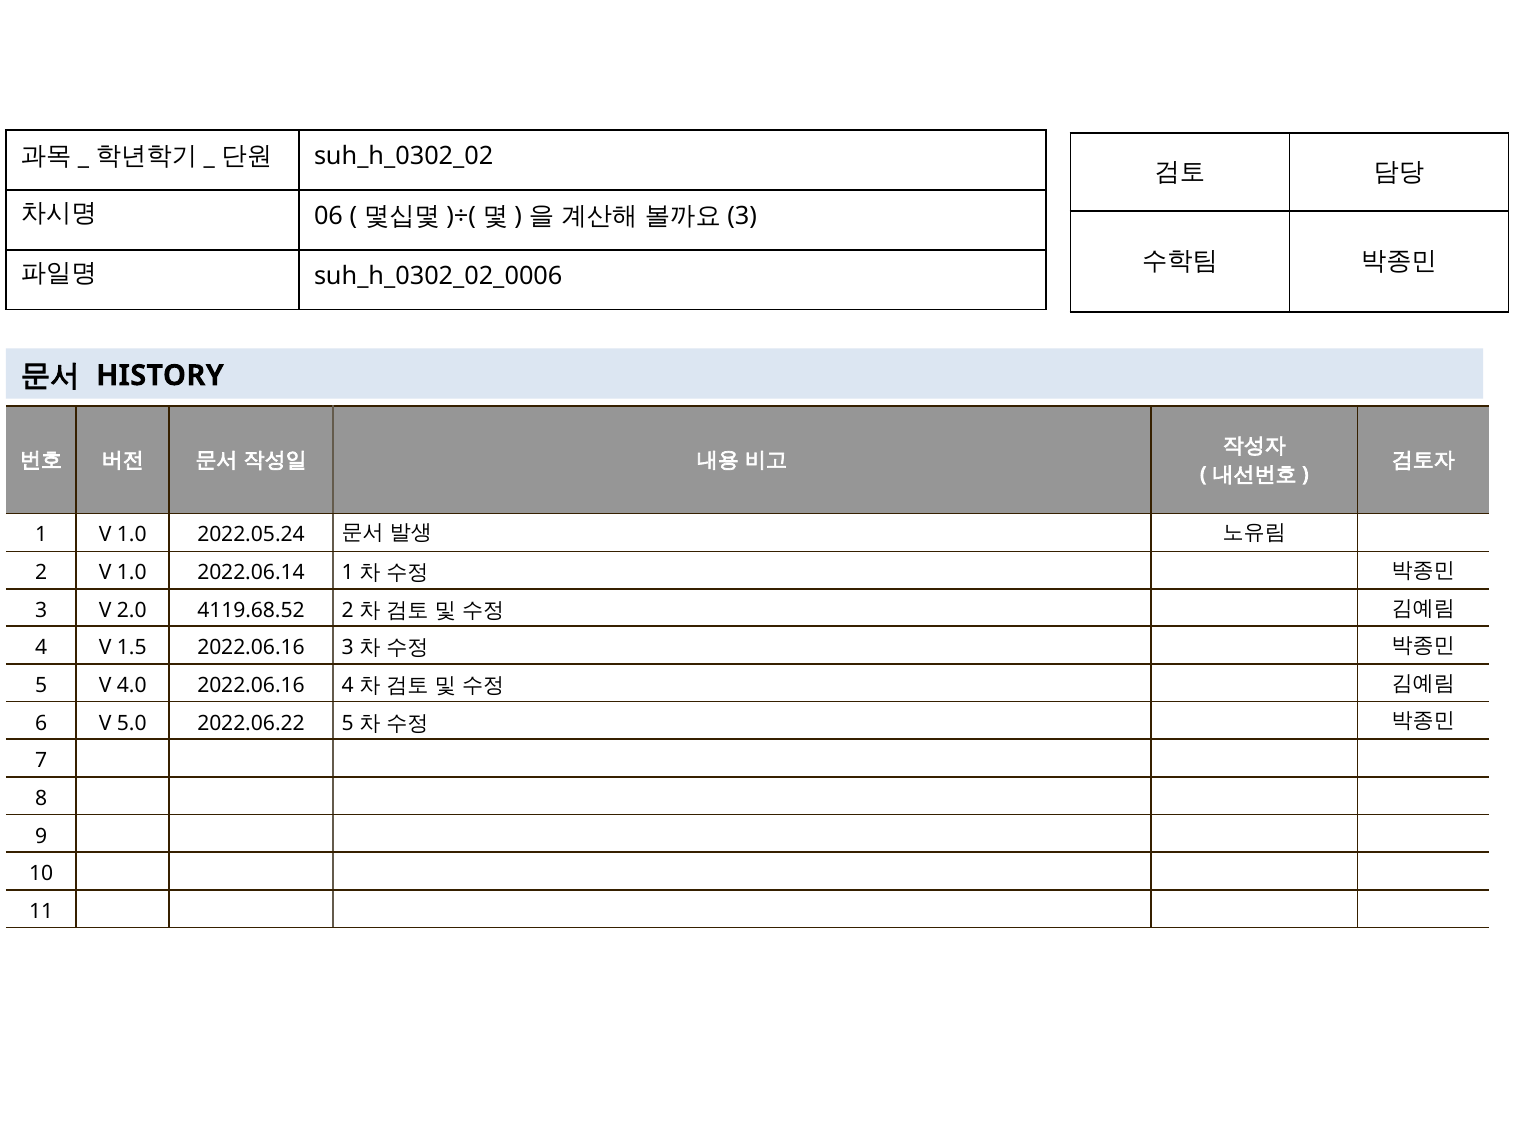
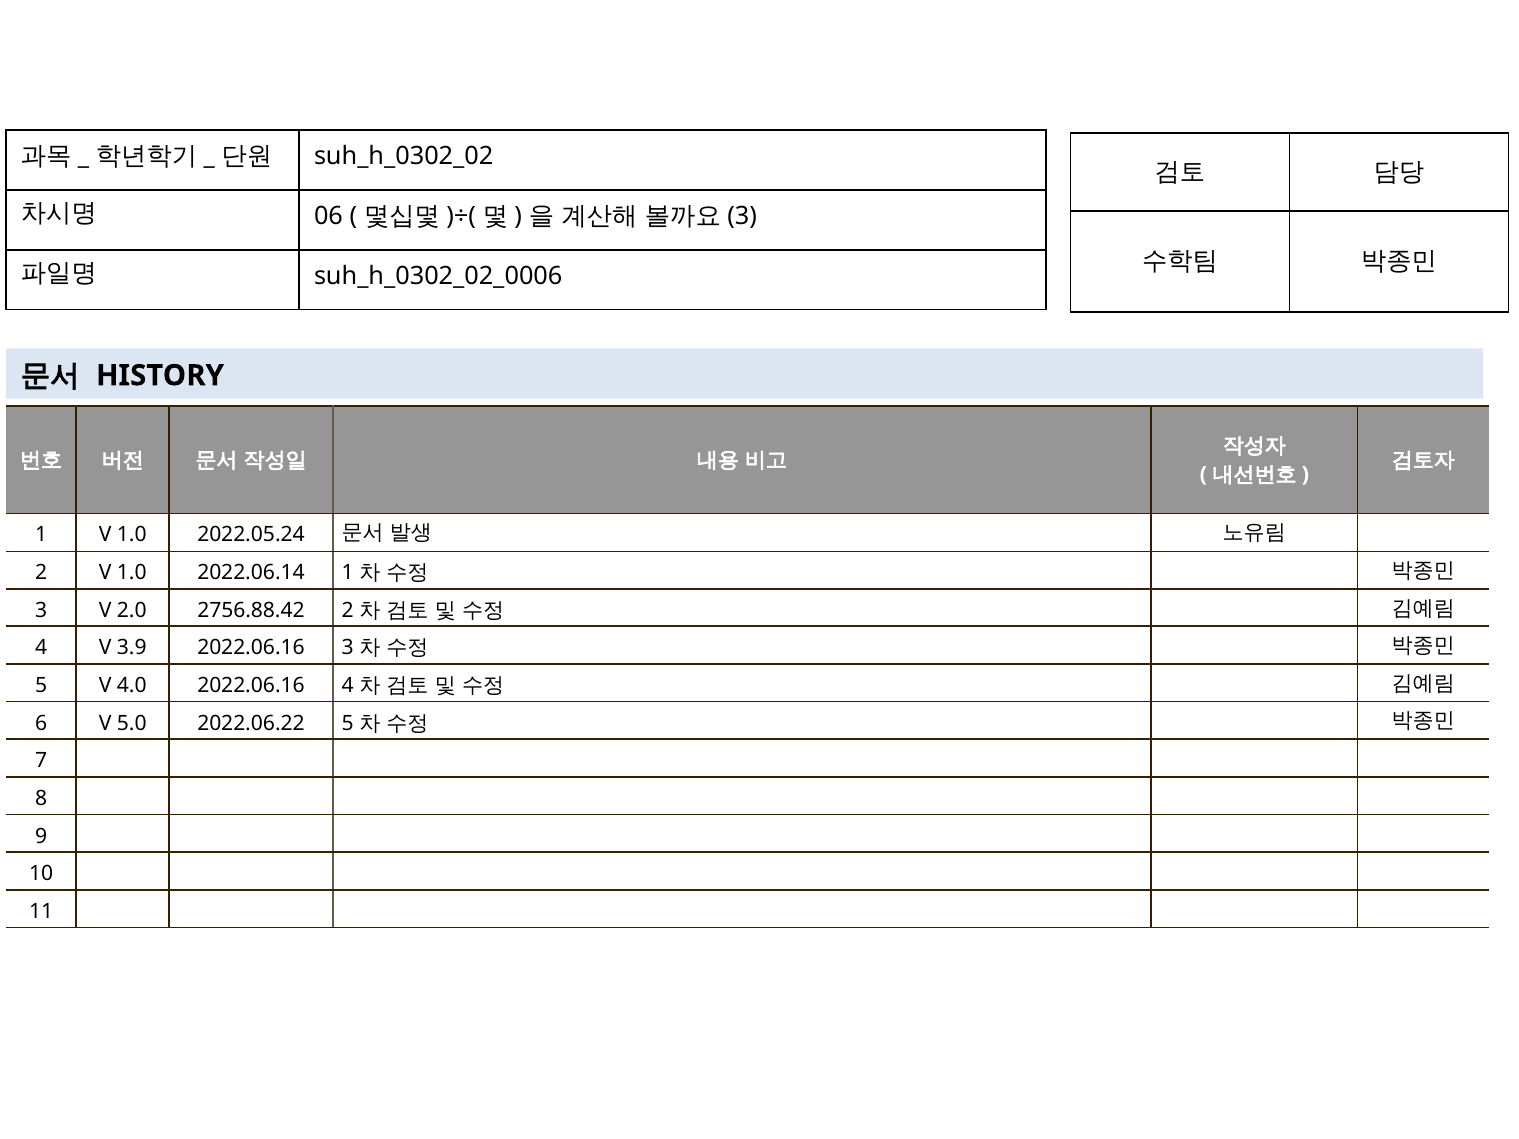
4119.68.52: 4119.68.52 -> 2756.88.42 (251, 611)
1.5: 1.5 -> 3.9 (132, 648)
